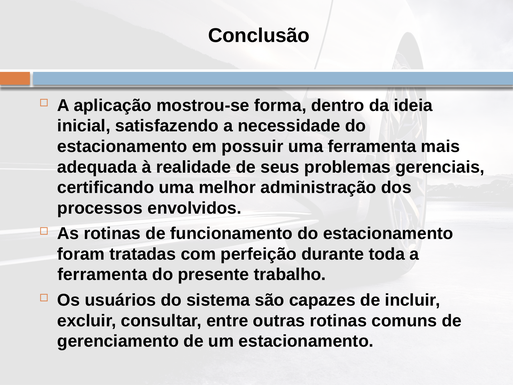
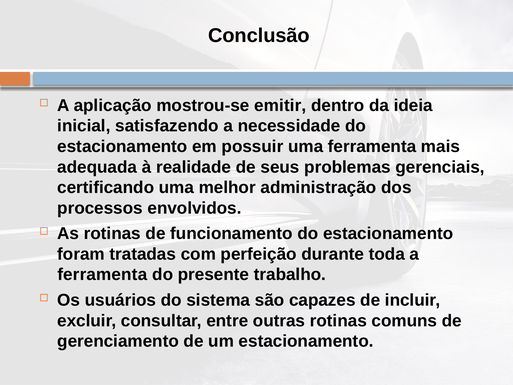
forma: forma -> emitir (280, 105)
